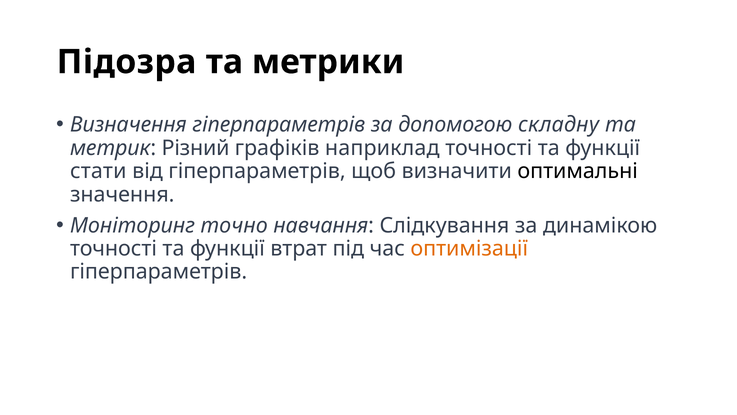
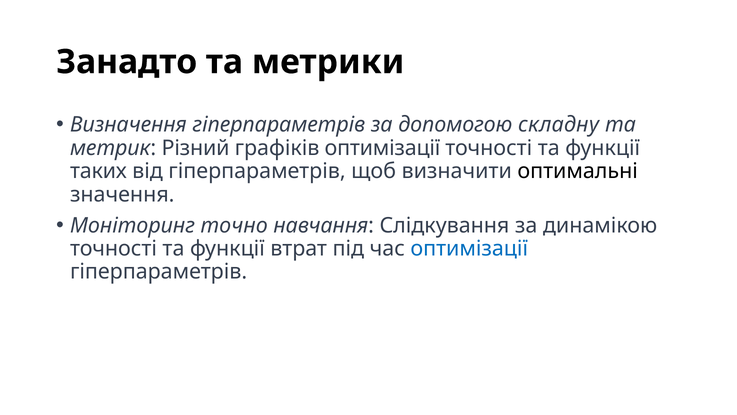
Підозра: Підозра -> Занадто (127, 62)
графіків наприклад: наприклад -> оптимізації (382, 148)
стати: стати -> таких (98, 171)
оптимізації colour: orange -> blue (469, 248)
